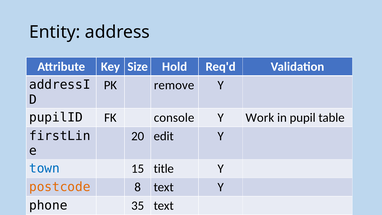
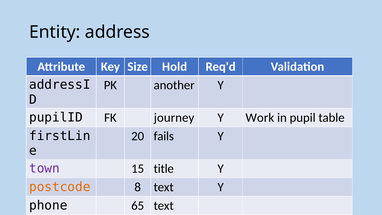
remove: remove -> another (174, 85)
console: console -> journey (174, 118)
edit: edit -> fails (164, 136)
town colour: blue -> purple (44, 168)
35: 35 -> 65 (138, 205)
